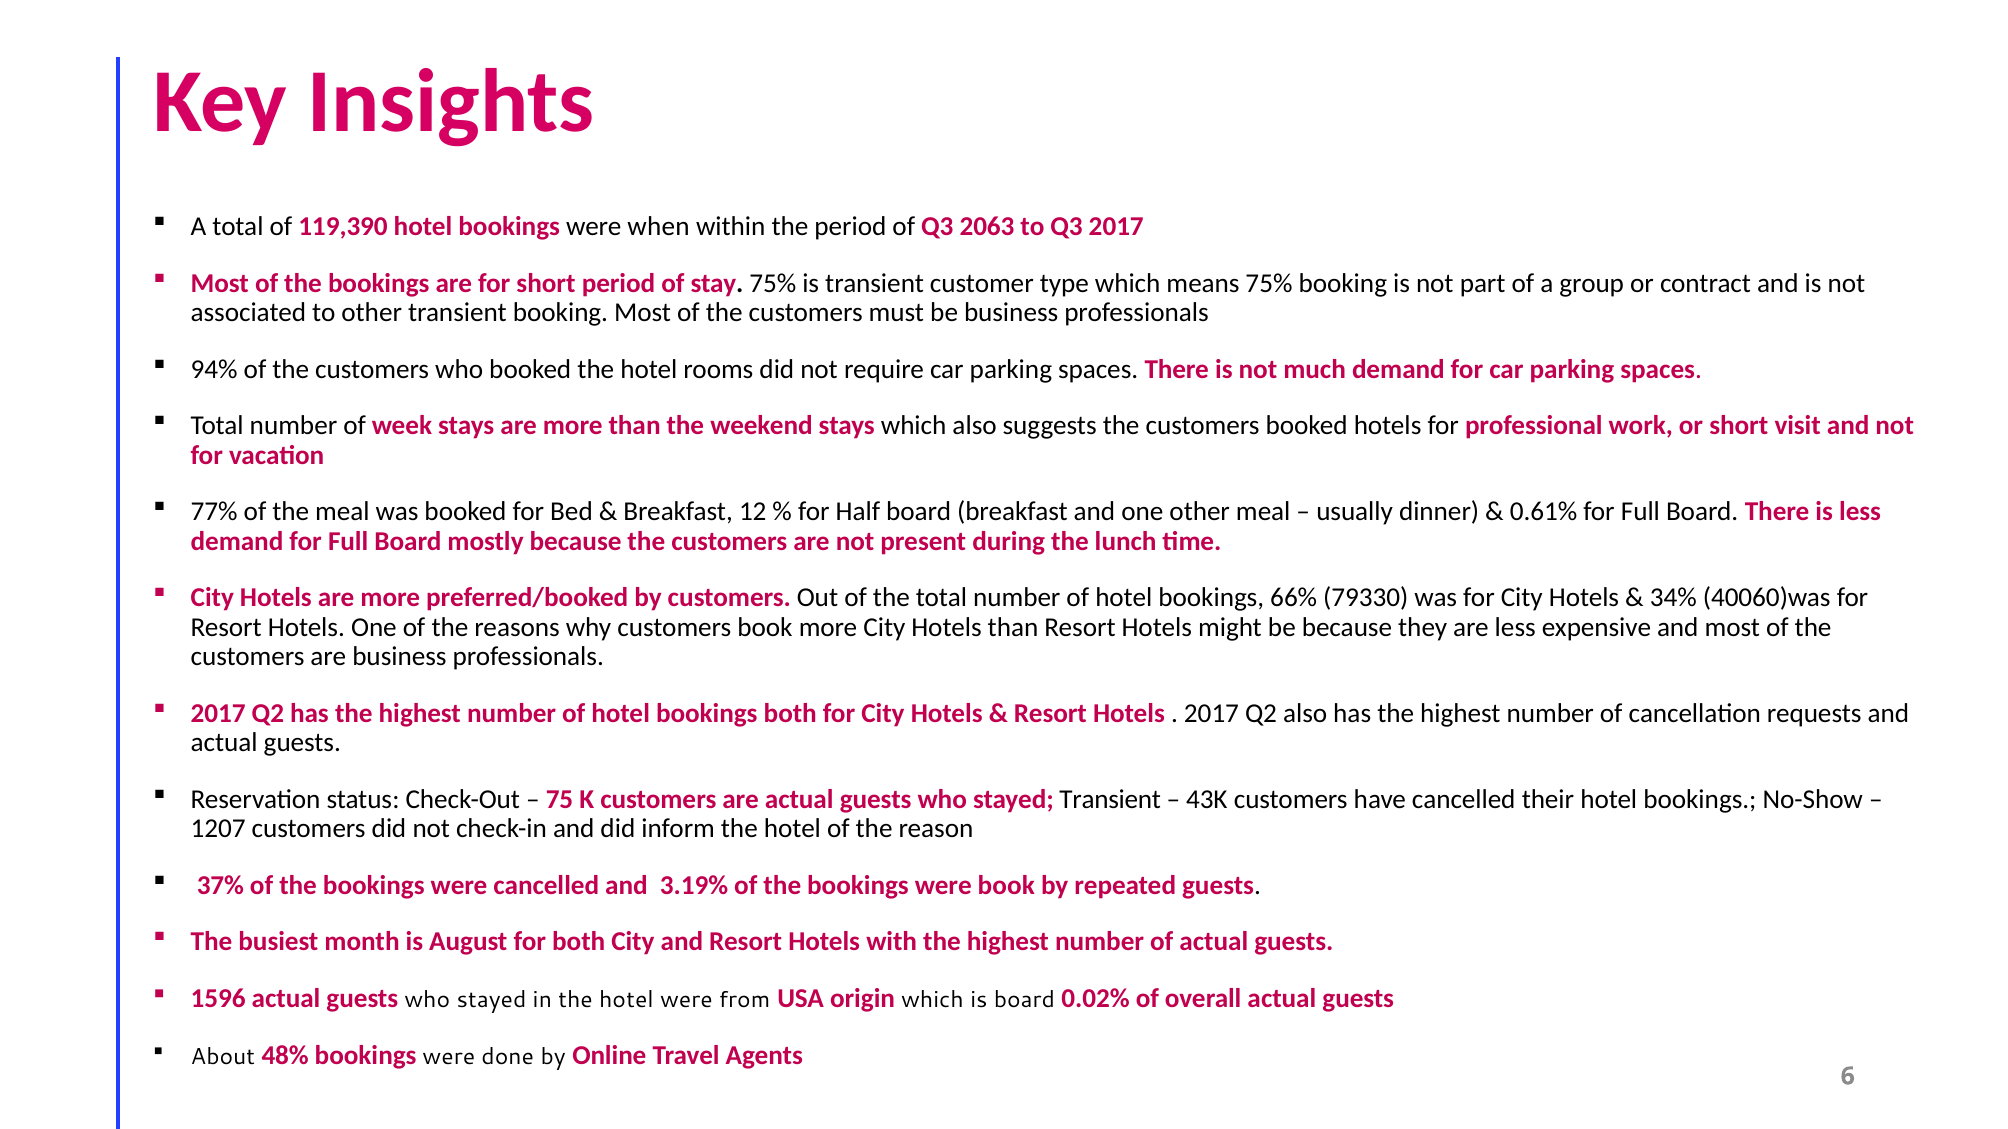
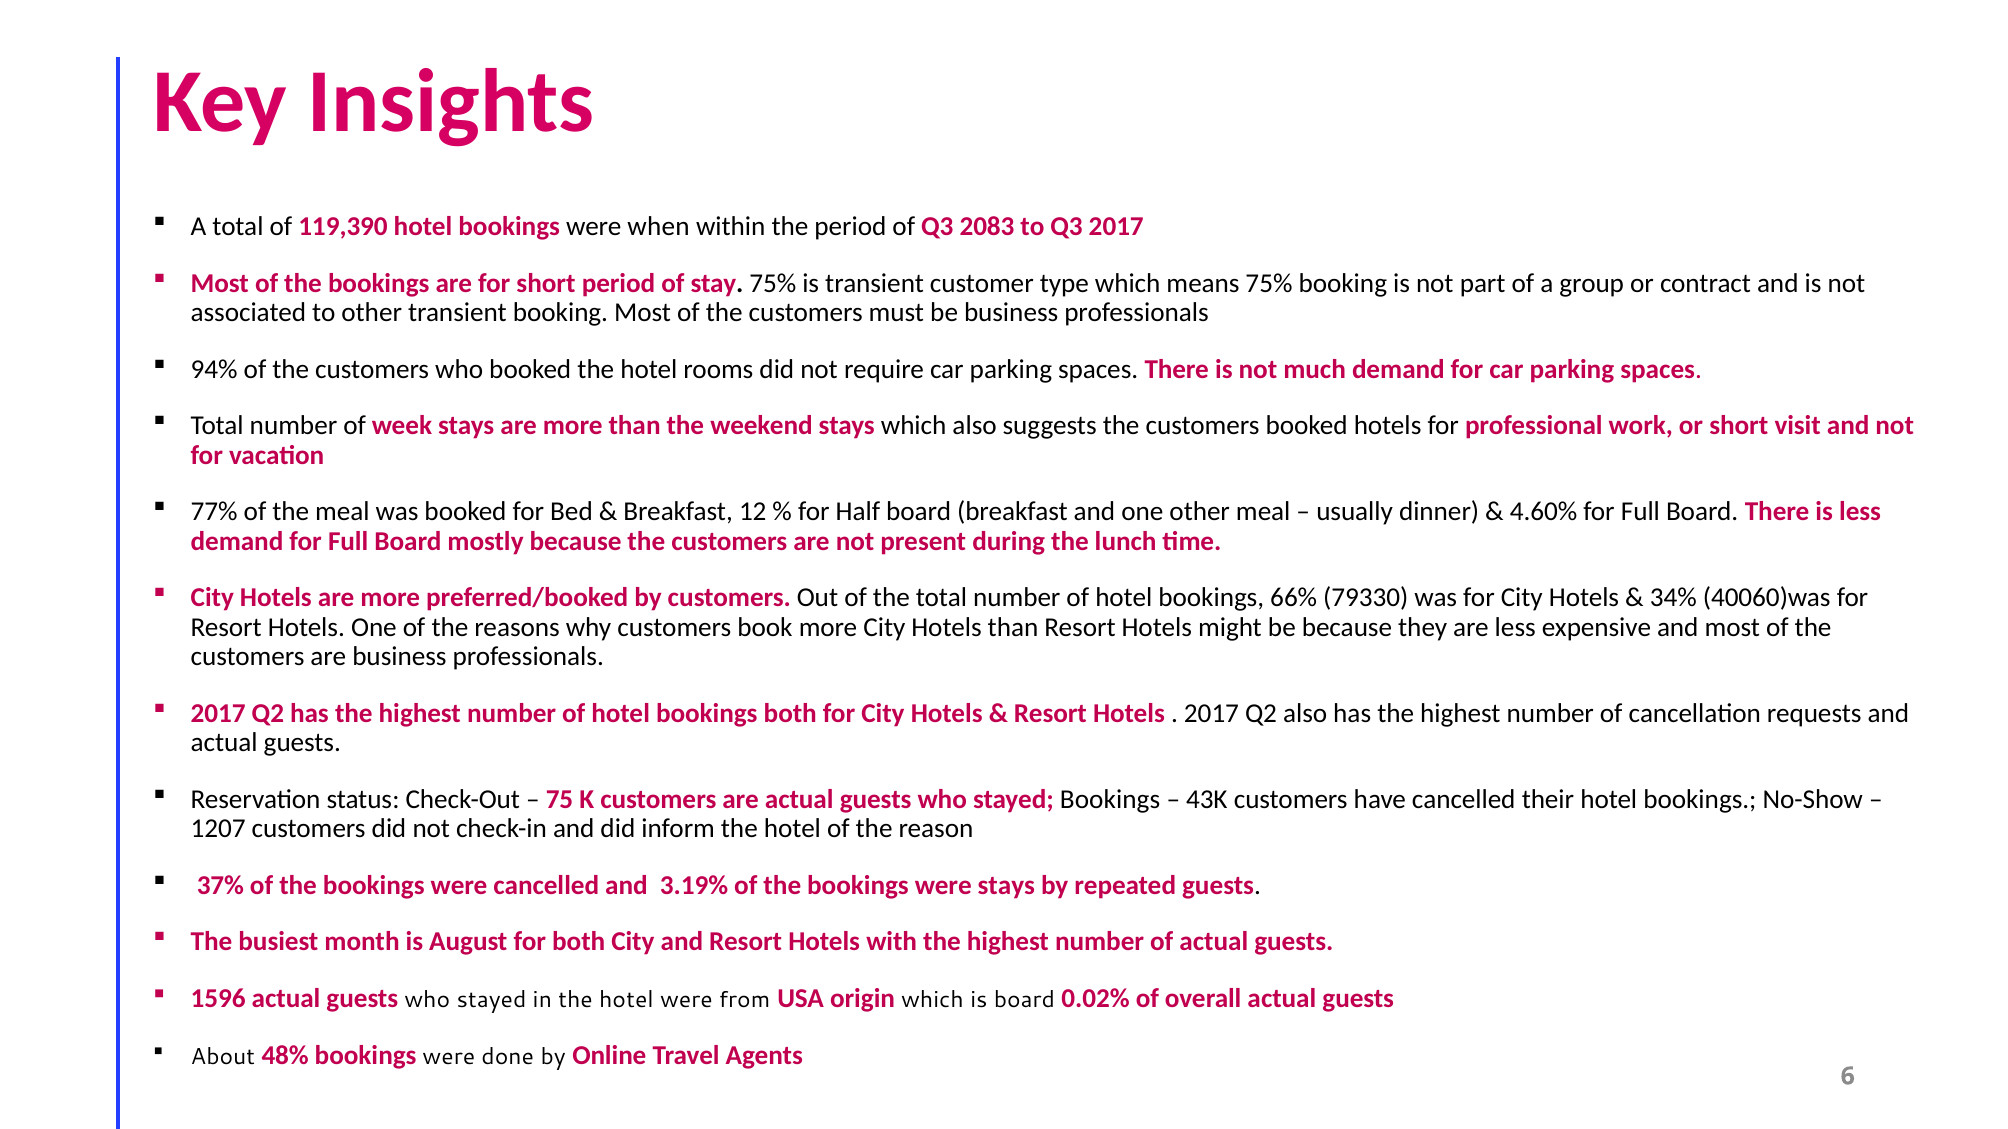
2063: 2063 -> 2083 (987, 227)
0.61%: 0.61% -> 4.60% (1544, 512)
stayed Transient: Transient -> Bookings (1110, 800)
were book: book -> stays (1006, 886)
